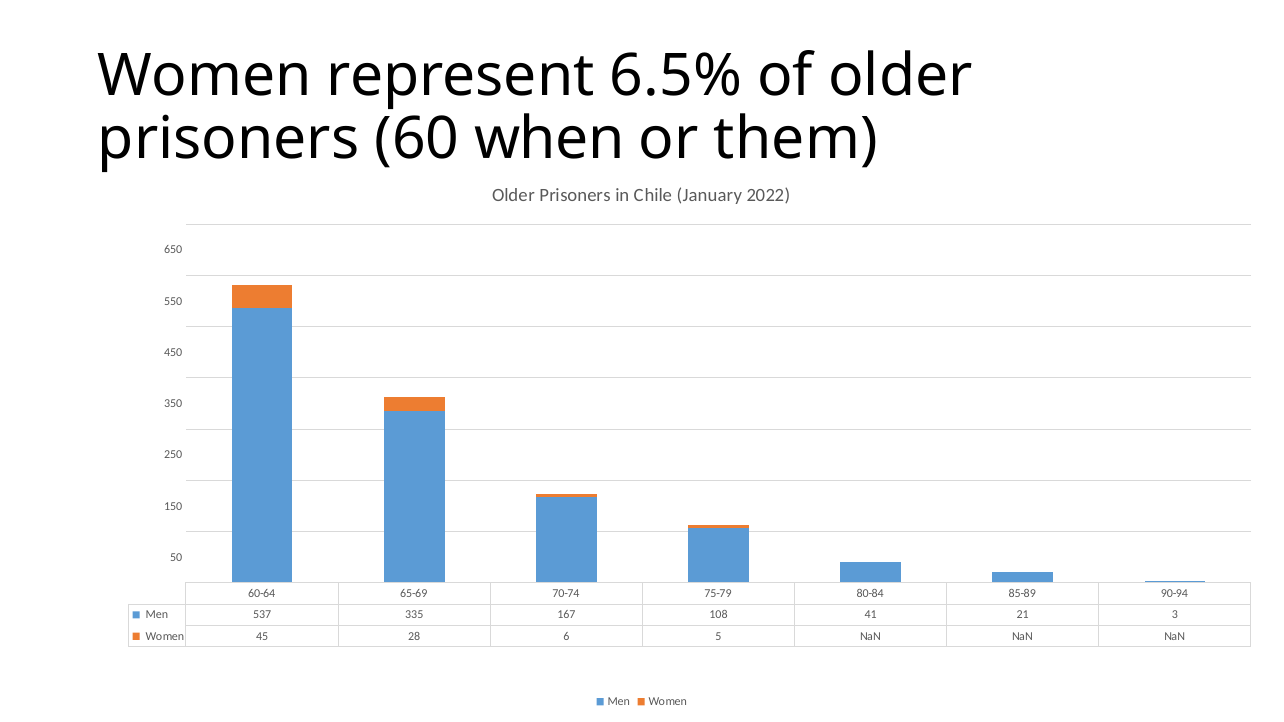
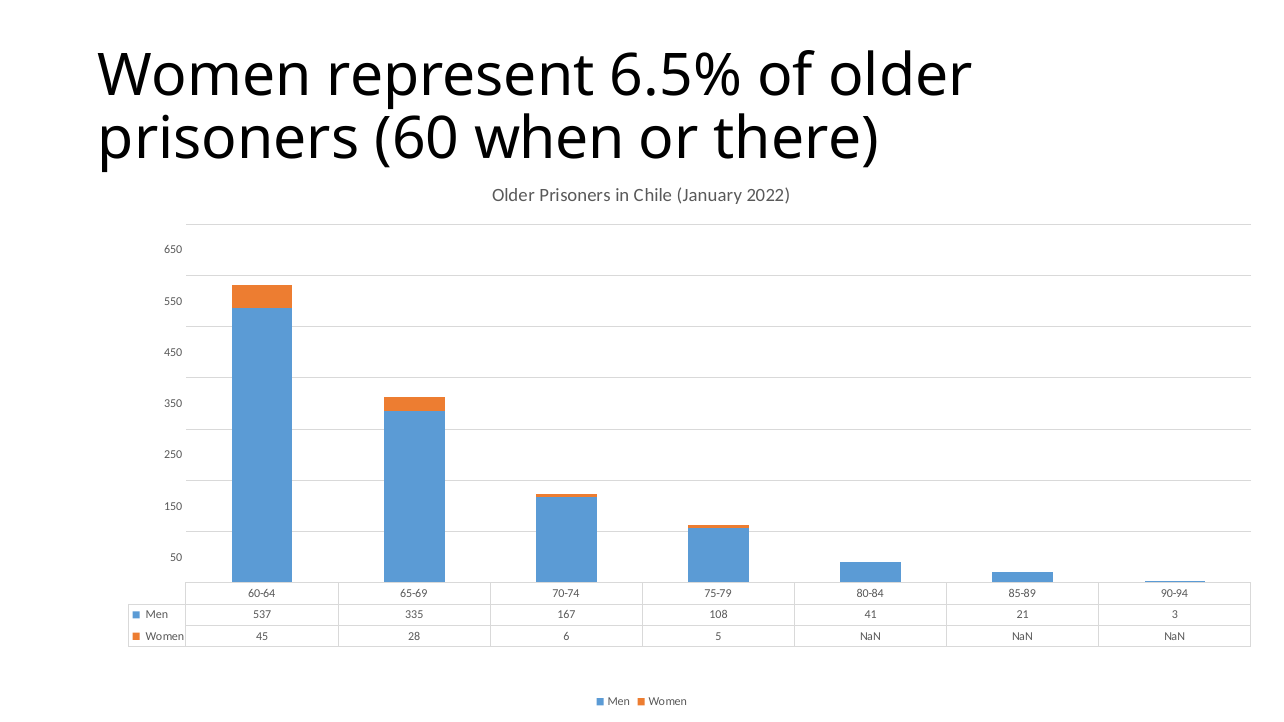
them: them -> there (796, 140)
